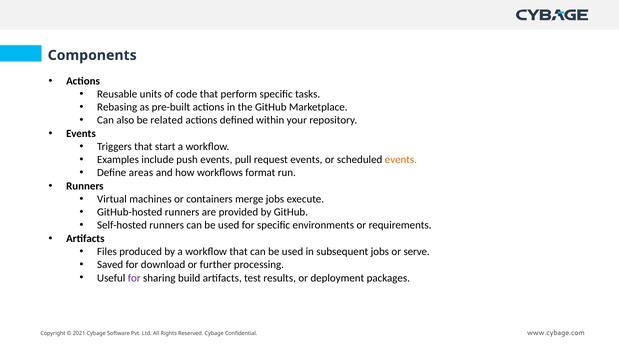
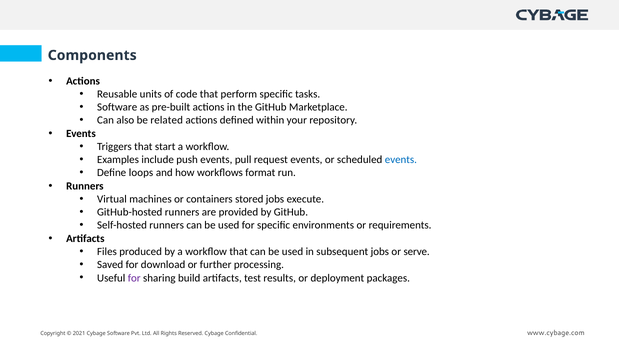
Rebasing: Rebasing -> Software (117, 107)
events colour: orange -> blue (401, 160)
areas: areas -> loops (141, 173)
merge: merge -> stored (249, 199)
